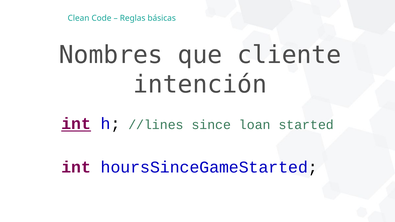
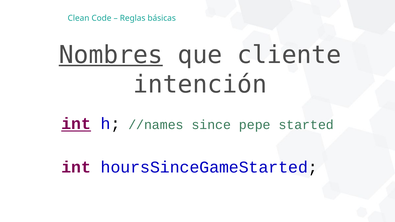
Nombres underline: none -> present (111, 55)
//lines: //lines -> //names (156, 125)
loan: loan -> pepe (255, 125)
